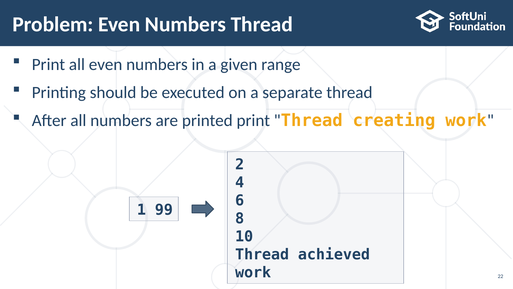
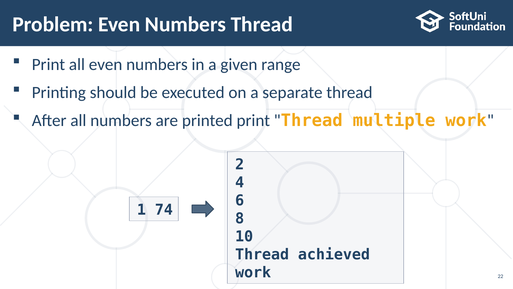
creating: creating -> multiple (394, 120)
99: 99 -> 74 (164, 210)
